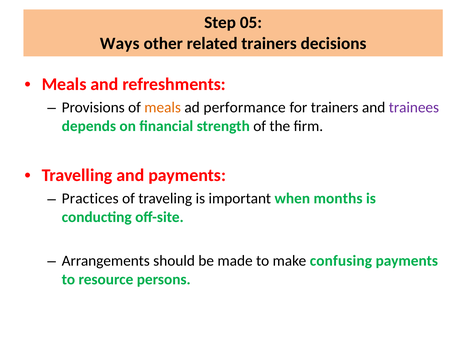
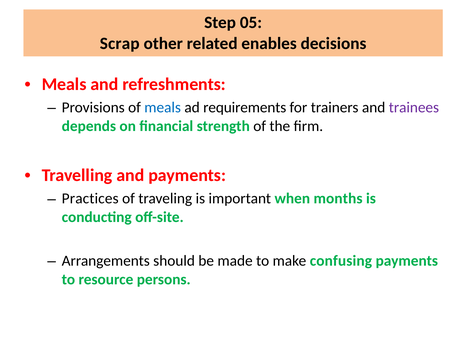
Ways: Ways -> Scrap (120, 44)
related trainers: trainers -> enables (269, 44)
meals colour: orange -> blue (163, 108)
performance: performance -> requirements (245, 108)
